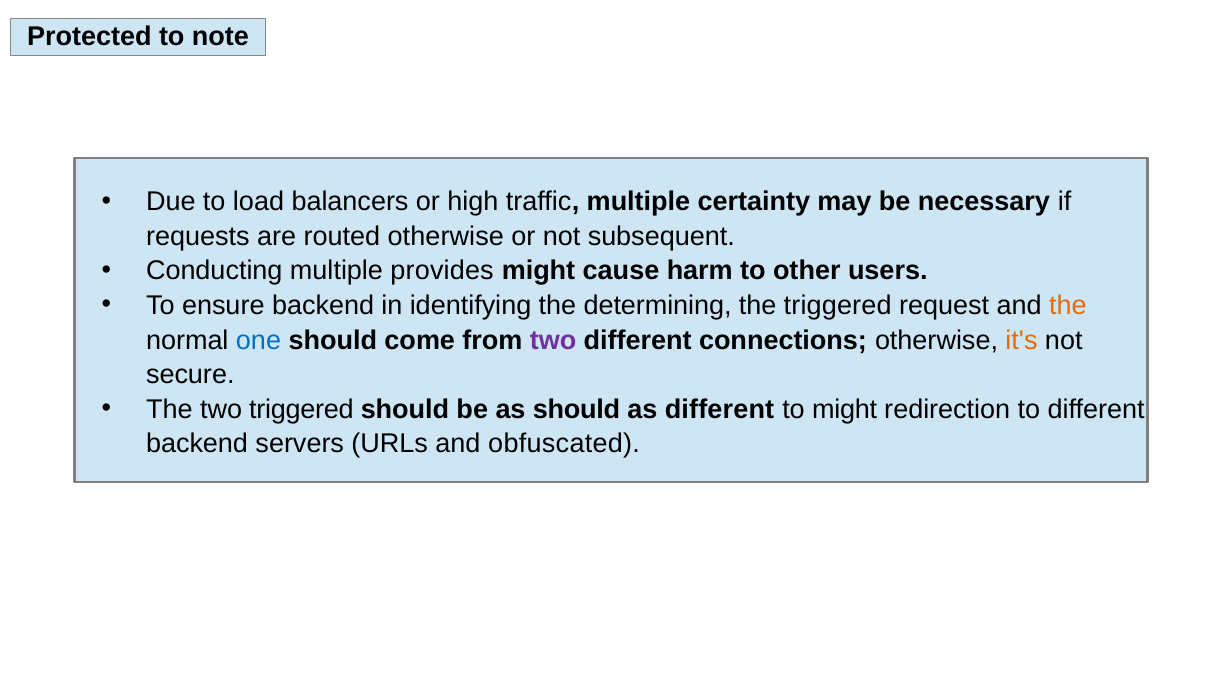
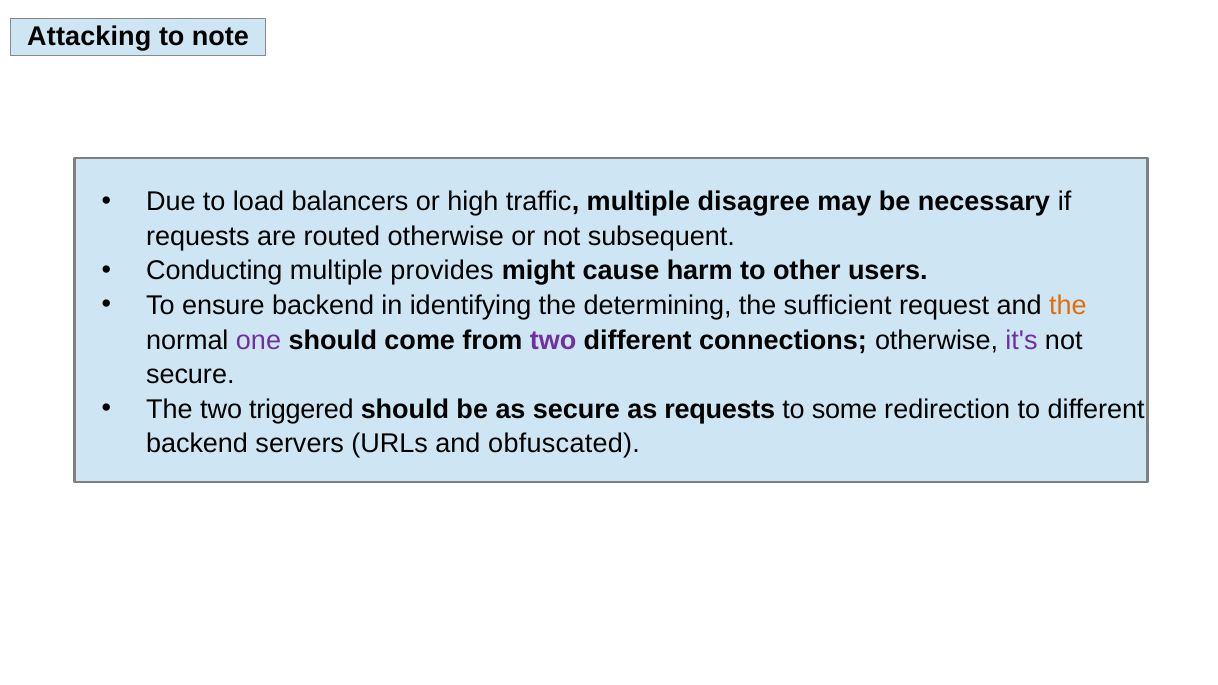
Protected: Protected -> Attacking (89, 37)
certainty: certainty -> disagree (754, 202)
the triggered: triggered -> sufficient (838, 306)
one colour: blue -> purple (259, 340)
it's colour: orange -> purple (1022, 340)
as should: should -> secure (576, 409)
as different: different -> requests (720, 409)
to might: might -> some (845, 409)
